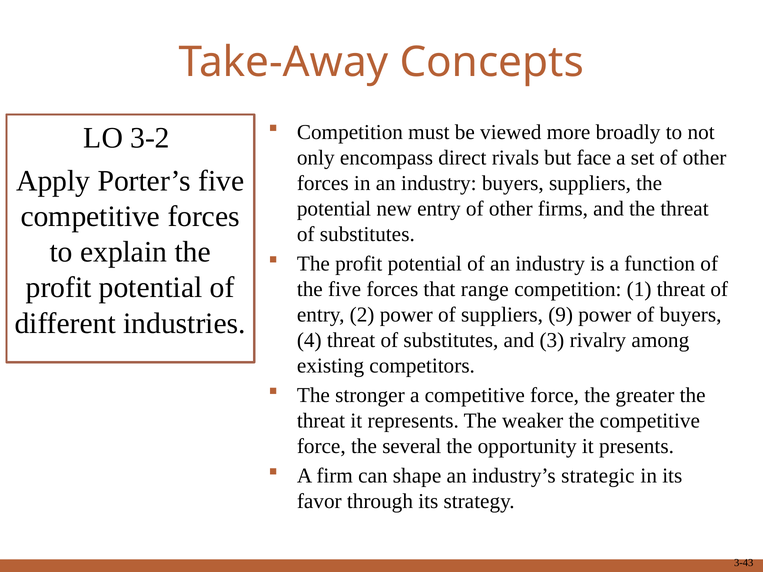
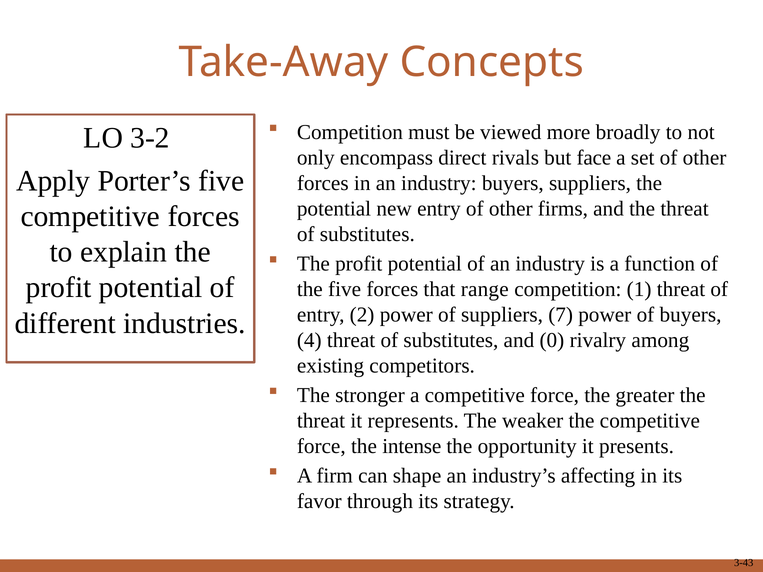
9: 9 -> 7 (561, 315)
3: 3 -> 0 (552, 340)
several: several -> intense (412, 446)
strategic: strategic -> affecting (598, 476)
